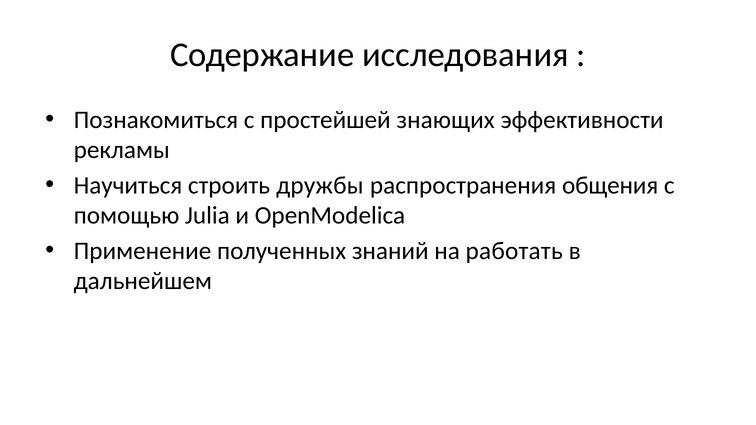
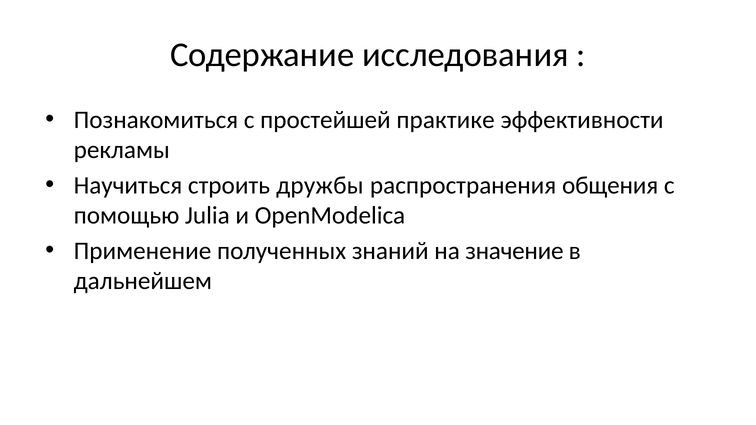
знающих: знающих -> практике (446, 120)
работать: работать -> значение (514, 251)
